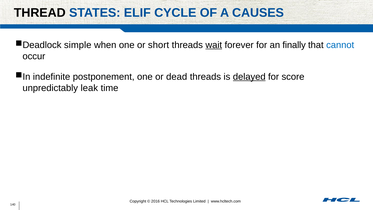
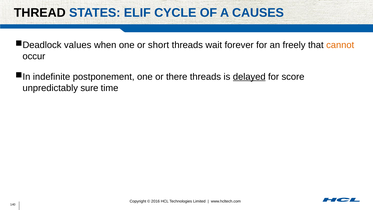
simple: simple -> values (78, 45)
wait underline: present -> none (214, 45)
finally: finally -> freely (294, 45)
cannot colour: blue -> orange (340, 45)
dead: dead -> there (177, 77)
leak: leak -> sure (89, 88)
